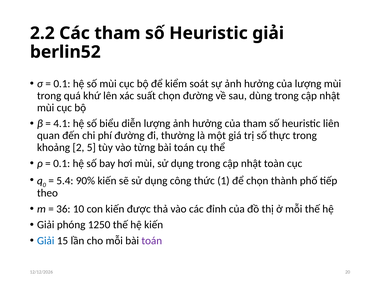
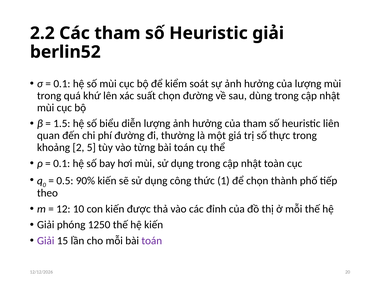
4.1: 4.1 -> 1.5 (62, 124)
5.4: 5.4 -> 0.5 (65, 181)
36: 36 -> 12 (63, 209)
Giải colour: blue -> purple (46, 241)
